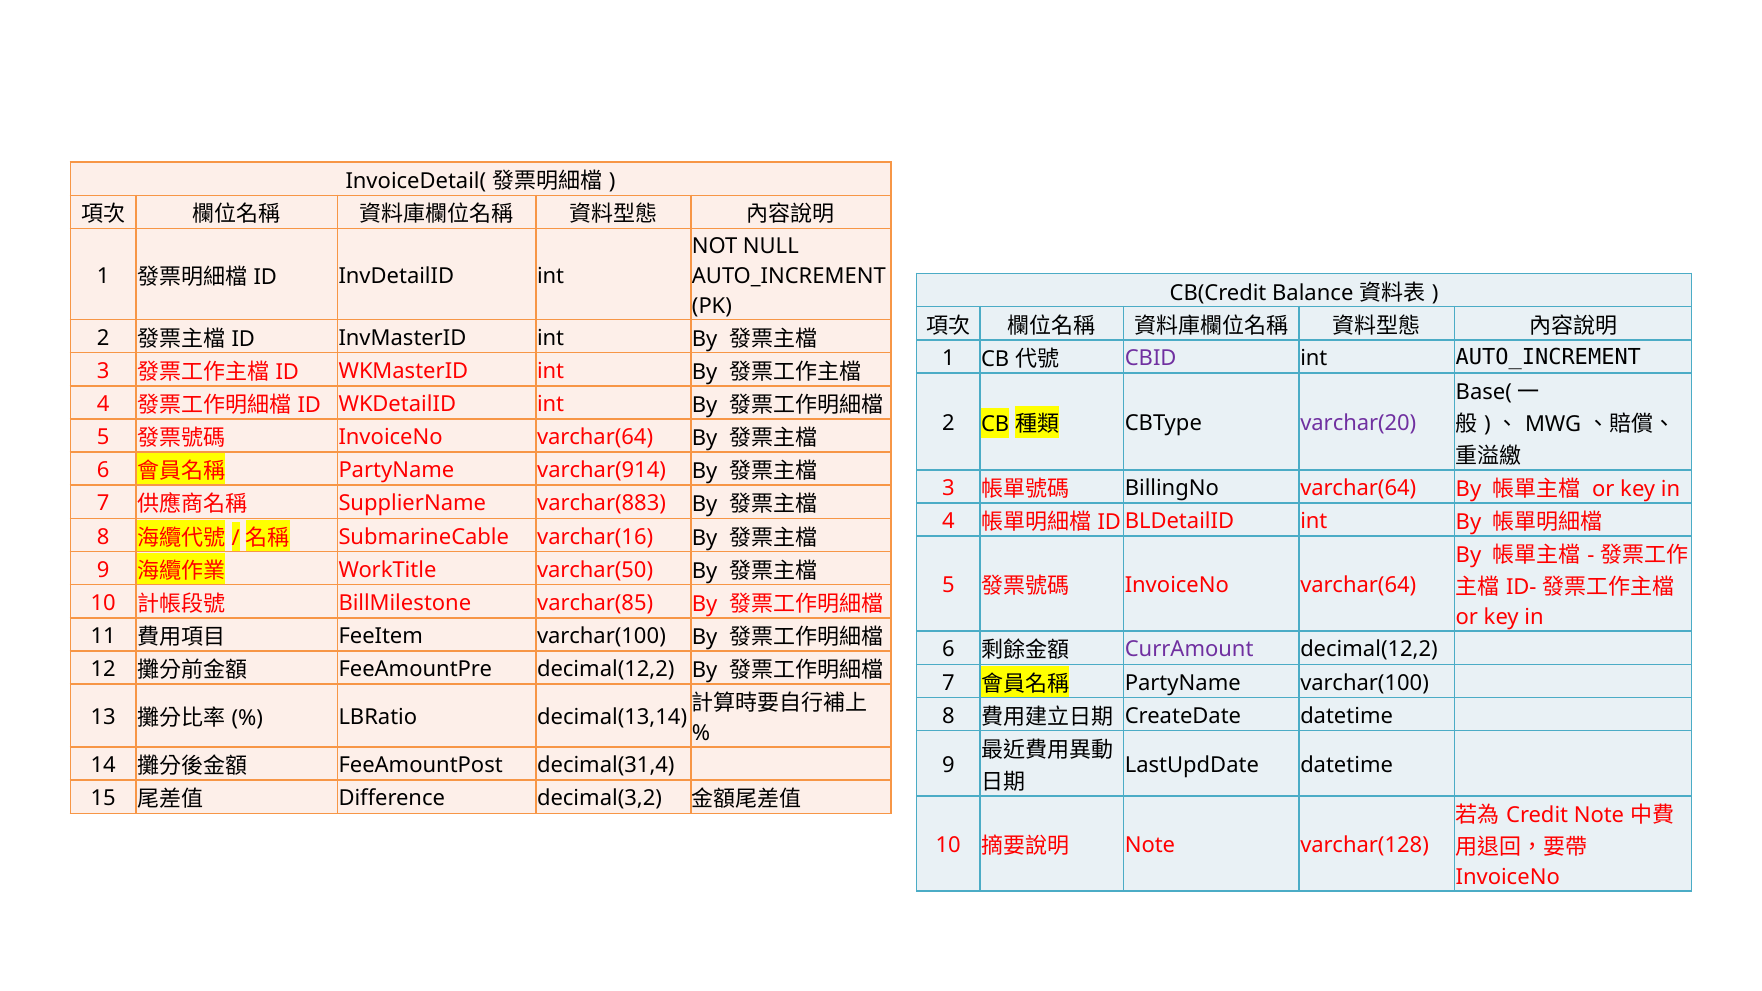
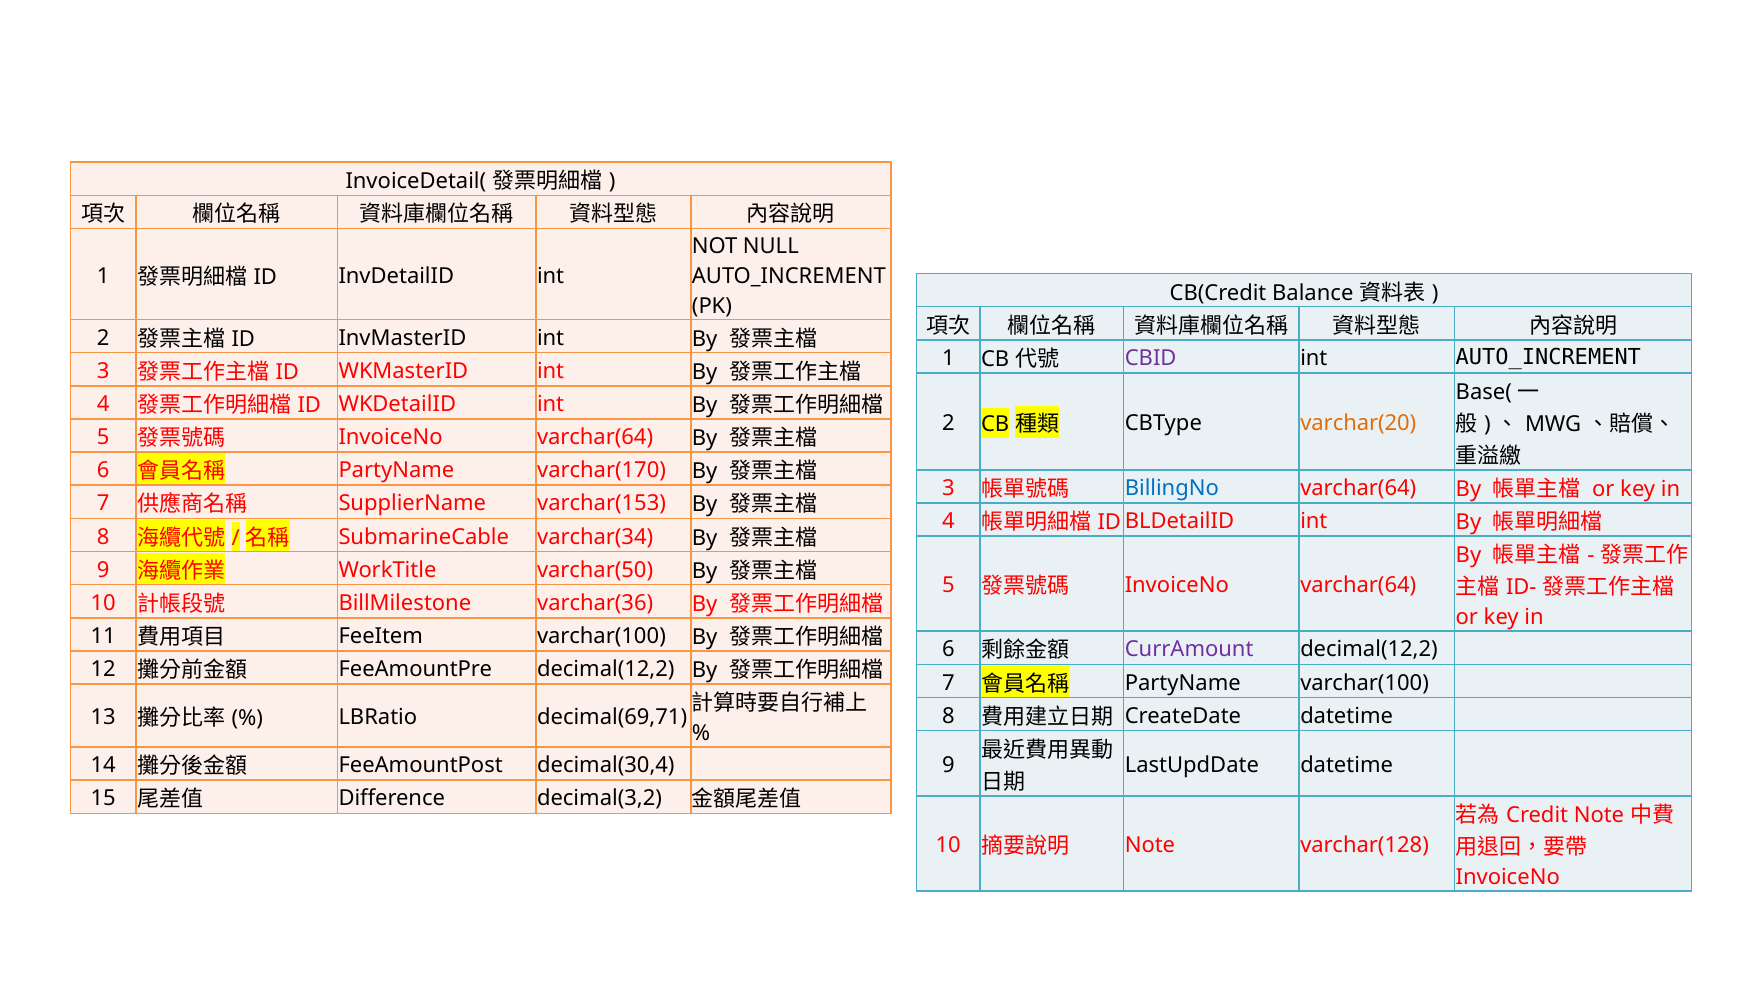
varchar(20 colour: purple -> orange (1358, 423)
varchar(914: varchar(914 -> varchar(170 (602, 471)
BillingNo colour: black -> blue (1172, 488)
varchar(883: varchar(883 -> varchar(153 (602, 504)
varchar(16: varchar(16 -> varchar(34 (595, 537)
varchar(85: varchar(85 -> varchar(36 (595, 603)
decimal(13,14: decimal(13,14 -> decimal(69,71 (612, 718)
decimal(31,4: decimal(31,4 -> decimal(30,4 (606, 766)
